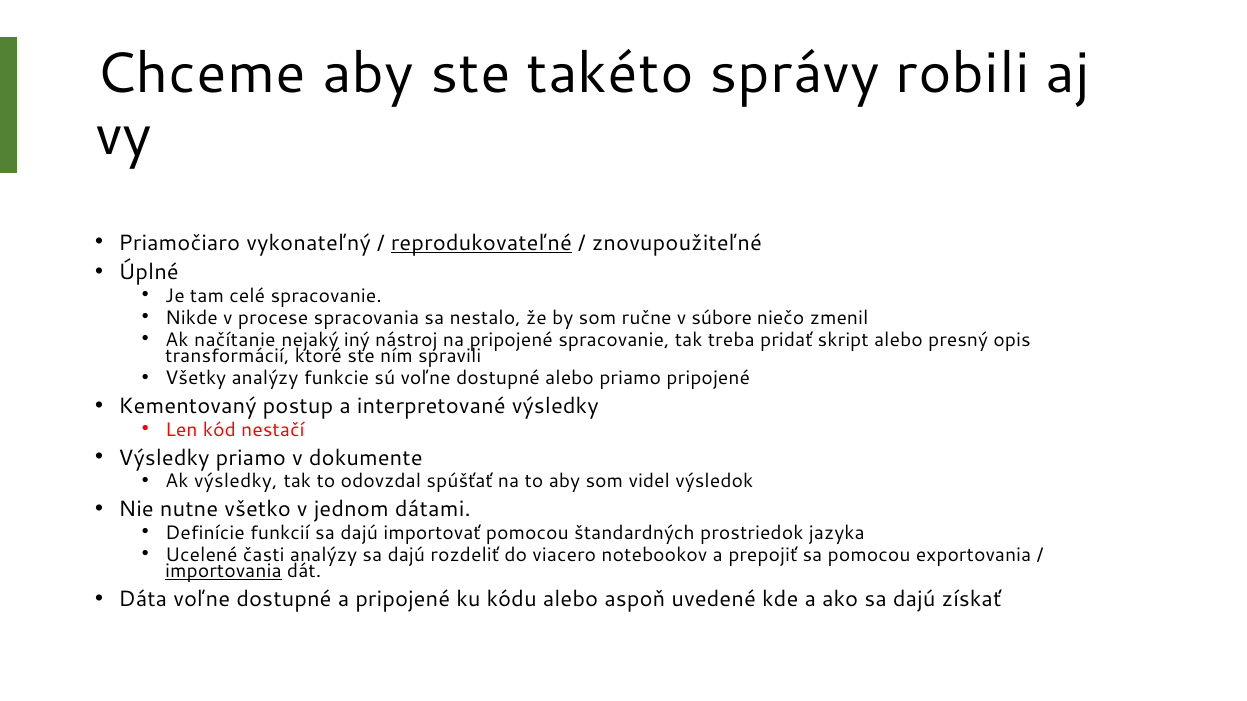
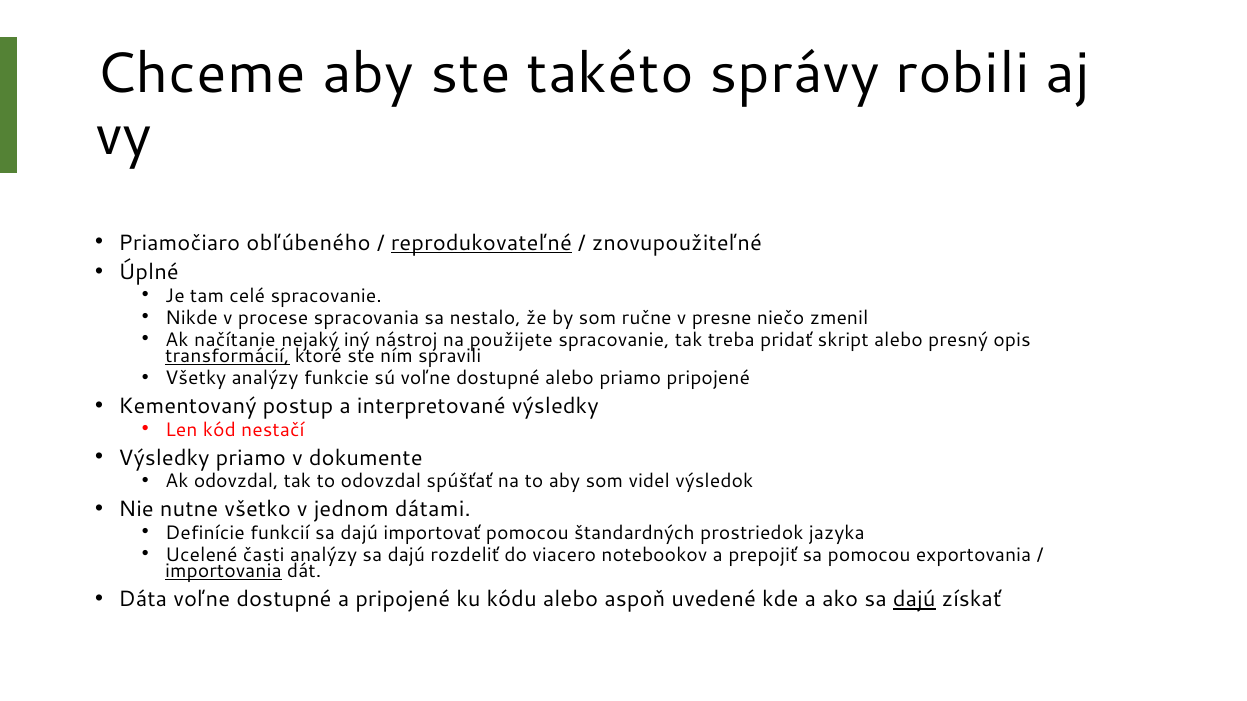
vykonateľný: vykonateľný -> obľúbeného (309, 243)
súbore: súbore -> presne (722, 318)
na pripojené: pripojené -> použijete (511, 340)
transformácií underline: none -> present (227, 357)
Ak výsledky: výsledky -> odovzdal (236, 482)
dajú underline: none -> present (914, 600)
